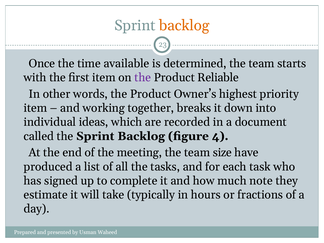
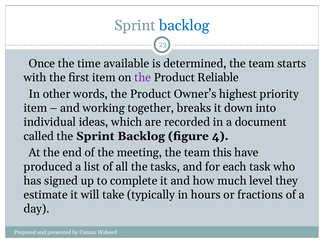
backlog colour: orange -> blue (184, 25)
size: size -> this (222, 153)
note: note -> level (261, 181)
